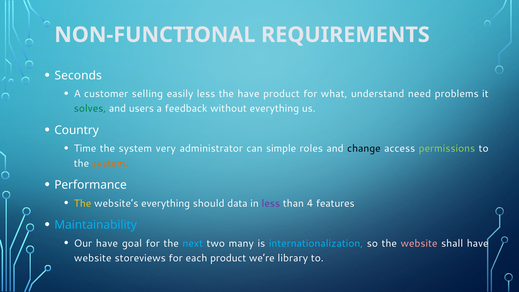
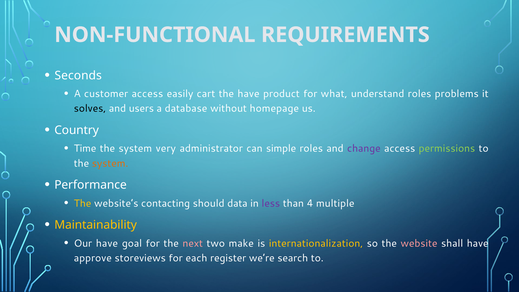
customer selling: selling -> access (147, 94)
easily less: less -> cart (206, 94)
understand need: need -> roles (420, 94)
solves colour: green -> black (90, 108)
feedback: feedback -> database (186, 108)
without everything: everything -> homepage (274, 108)
change colour: black -> purple (364, 148)
website’s everything: everything -> contacting (166, 203)
features: features -> multiple (335, 203)
Maintainability colour: light blue -> yellow (96, 225)
next colour: light blue -> pink (193, 243)
many: many -> make (241, 243)
internationalization colour: light blue -> yellow (316, 243)
website: website -> approve (93, 258)
each product: product -> register (228, 258)
library: library -> search (293, 258)
